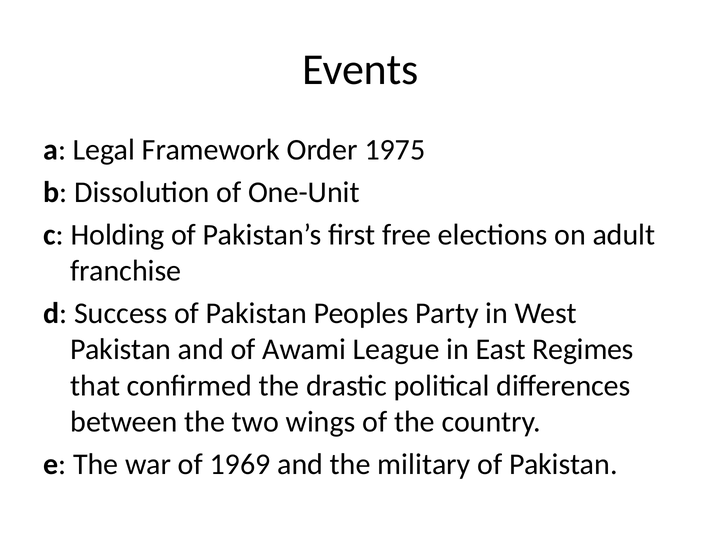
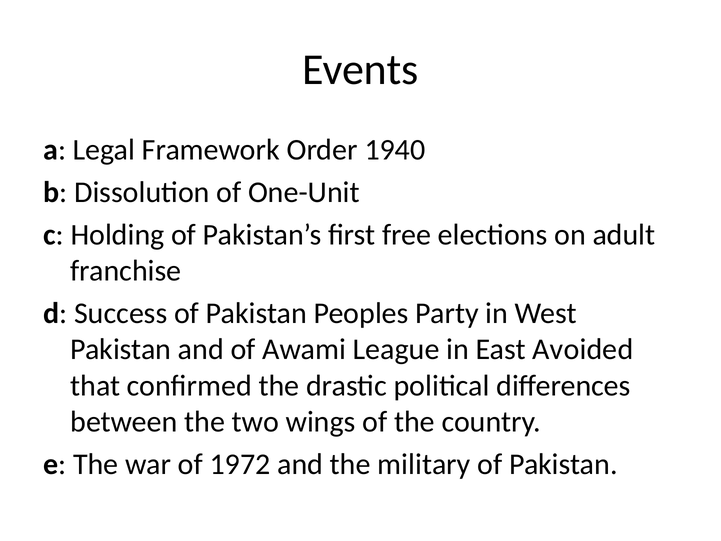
1975: 1975 -> 1940 (395, 150)
Regimes: Regimes -> Avoided (583, 349)
1969: 1969 -> 1972 (240, 464)
